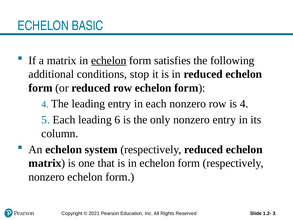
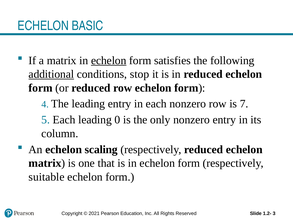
additional underline: none -> present (51, 74)
is 4: 4 -> 7 (244, 104)
6: 6 -> 0 (117, 120)
system: system -> scaling (101, 149)
nonzero: nonzero -> suitable (47, 177)
